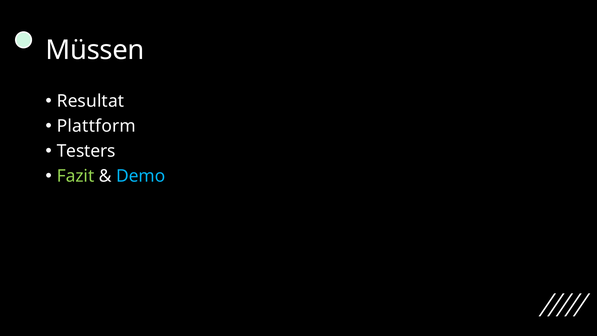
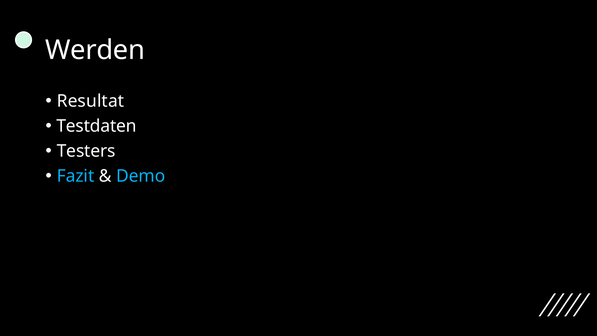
Müssen: Müssen -> Werden (95, 50)
Plattform: Plattform -> Testdaten (97, 126)
Fazit colour: light green -> light blue (76, 176)
